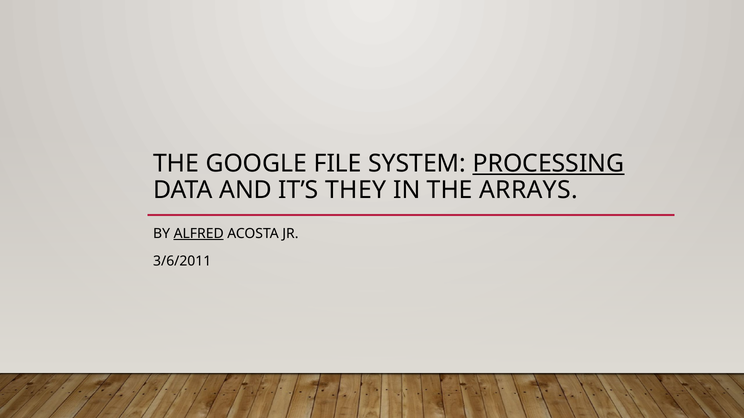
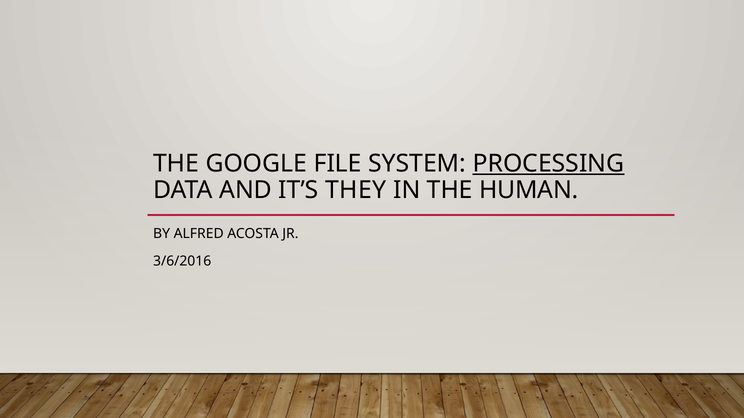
ARRAYS: ARRAYS -> HUMAN (529, 190)
ALFRED underline: present -> none (199, 234)
3/6/2011: 3/6/2011 -> 3/6/2016 (182, 262)
